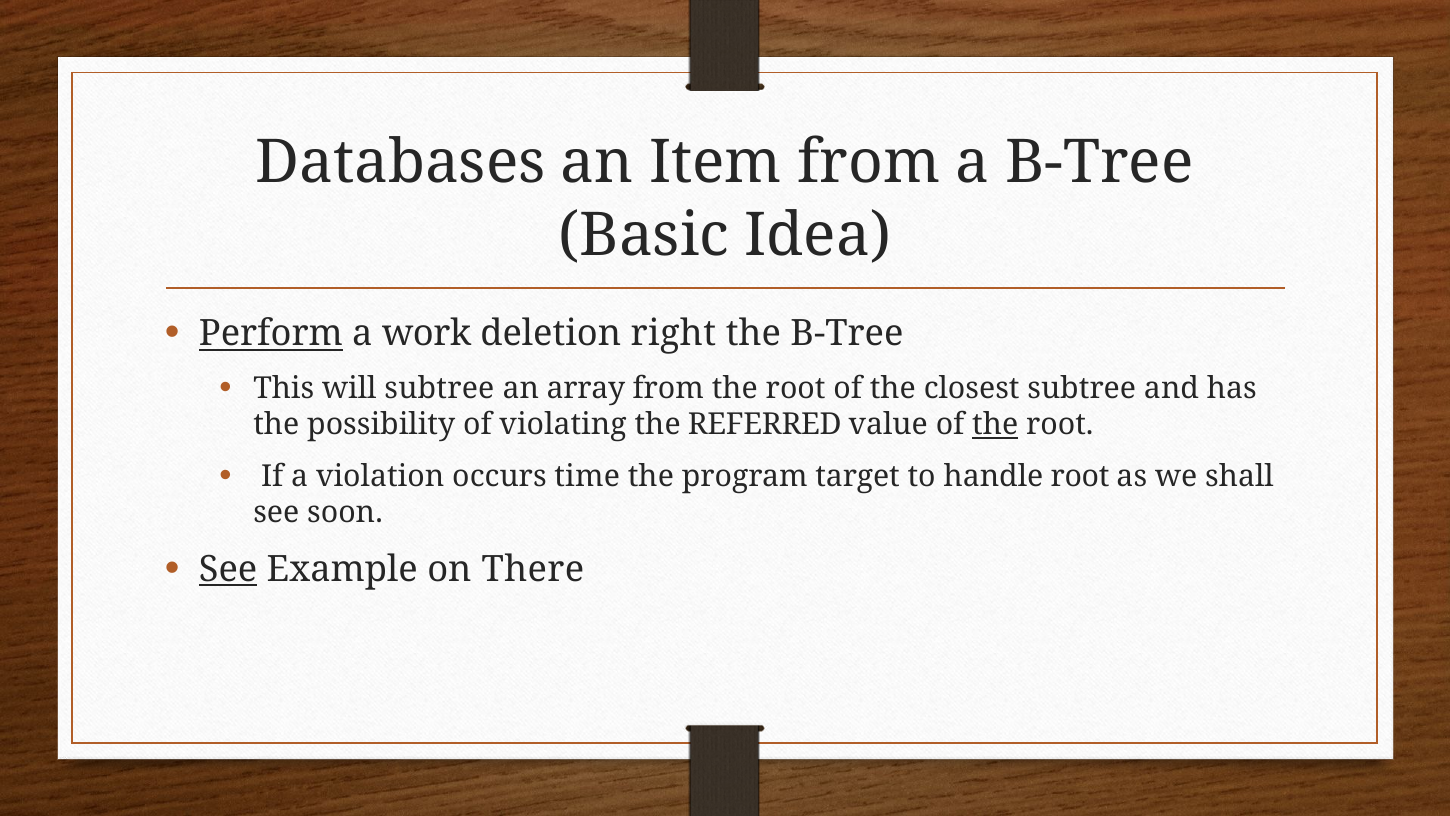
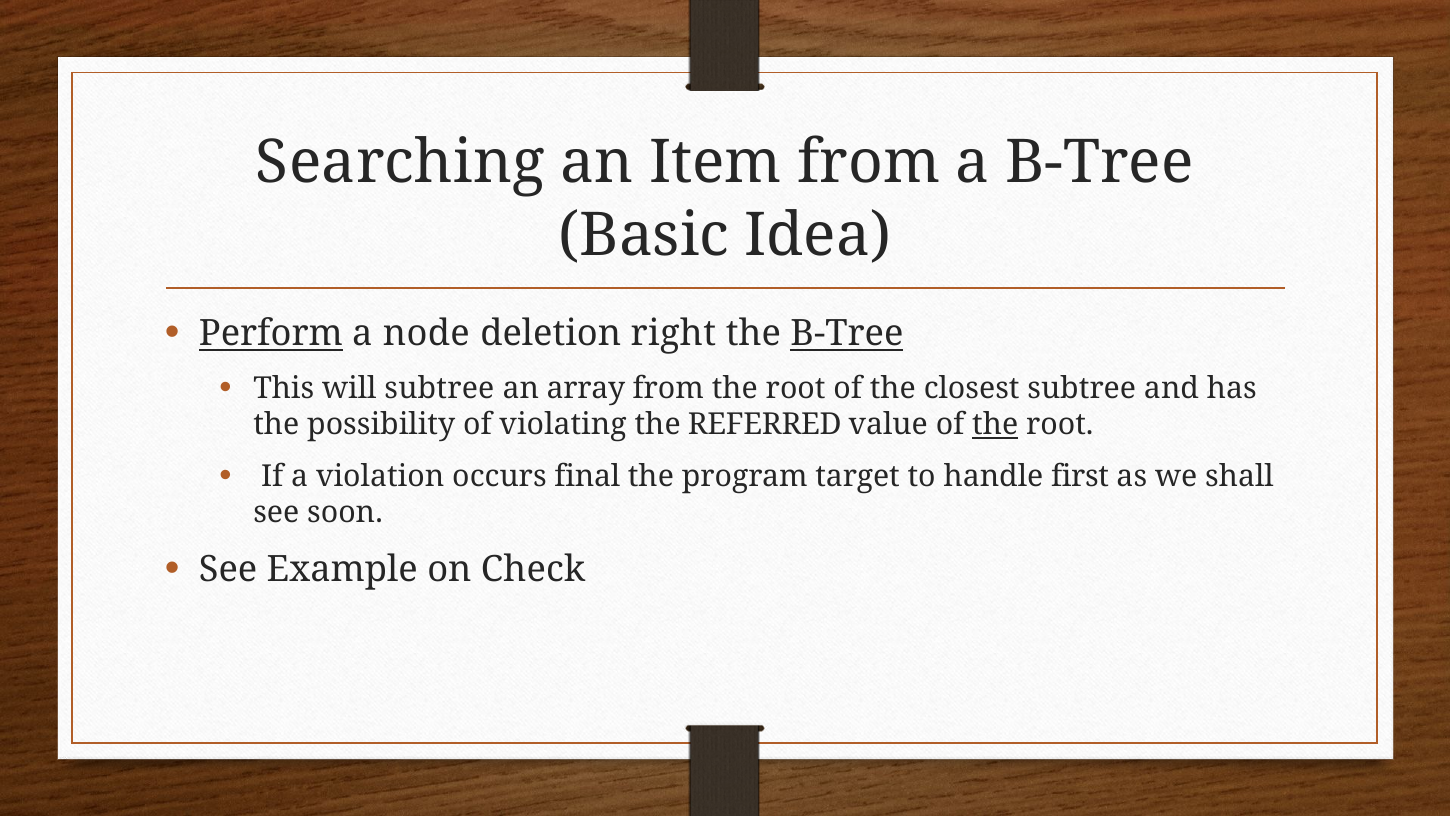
Databases: Databases -> Searching (400, 163)
work: work -> node (426, 334)
B-Tree underline: none -> present (847, 334)
time: time -> final (587, 476)
handle root: root -> first (1080, 476)
See underline: present -> none (228, 569)
There: There -> Check (533, 569)
